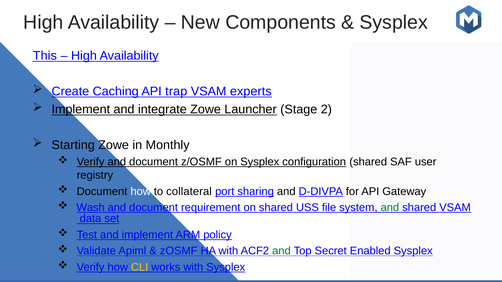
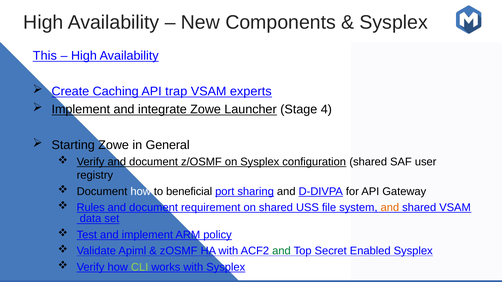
2: 2 -> 4 (326, 109)
Monthly: Monthly -> General (168, 145)
collateral: collateral -> beneficial (189, 192)
Wash: Wash -> Rules (91, 208)
and colour: green -> orange (390, 208)
CLI colour: yellow -> light green (140, 267)
